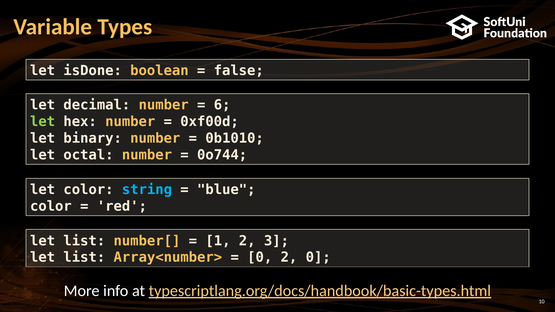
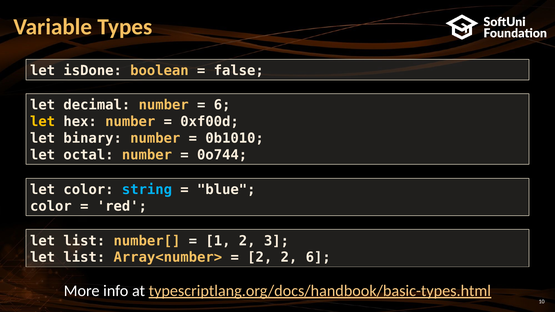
let colour: light green -> yellow (43, 122)
0: 0 -> 2 (260, 258)
2 0: 0 -> 6 (318, 258)
